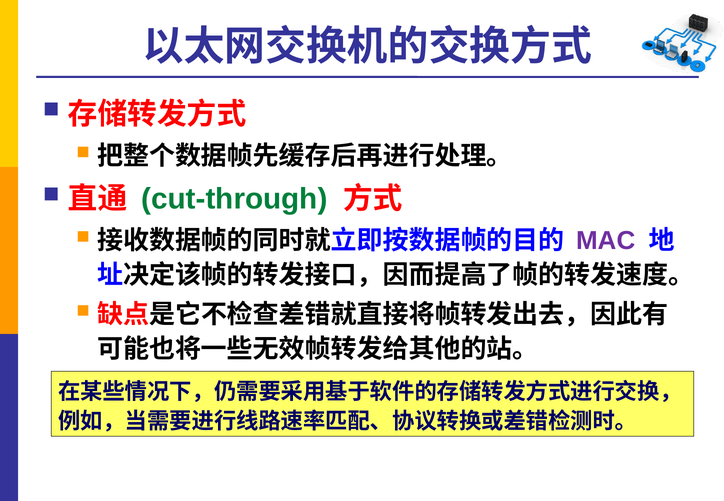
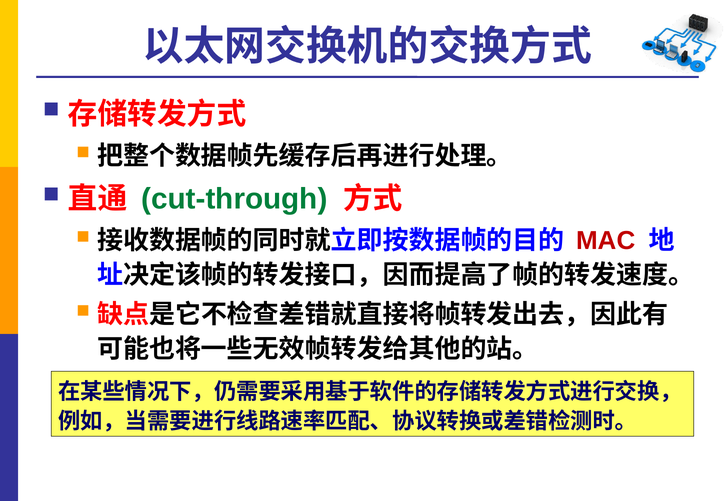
MAC colour: purple -> red (606, 241)
